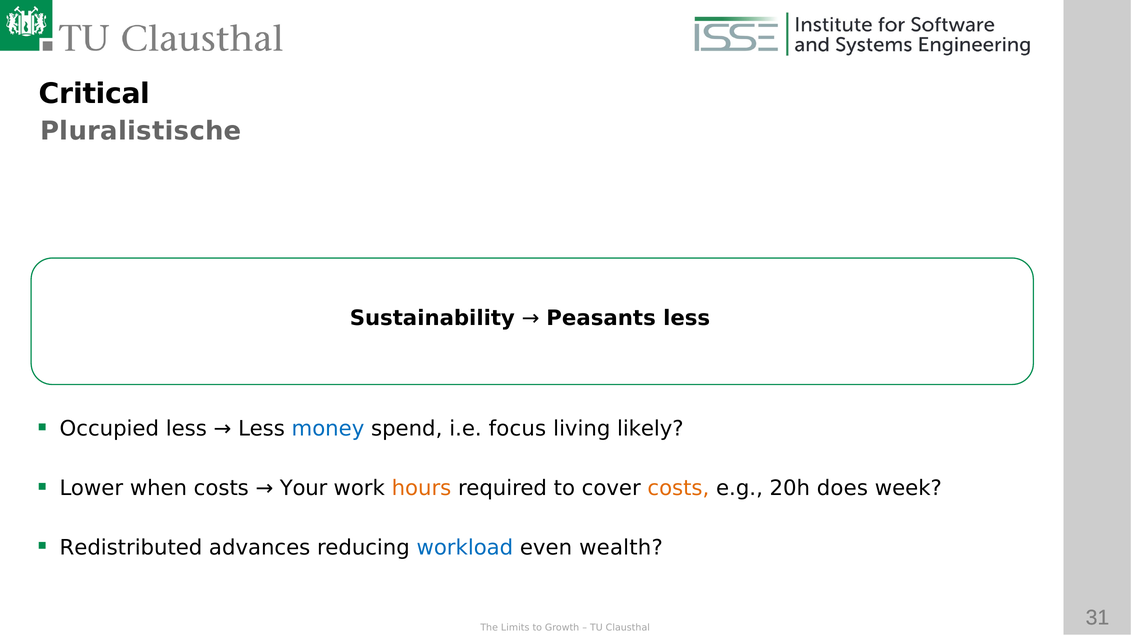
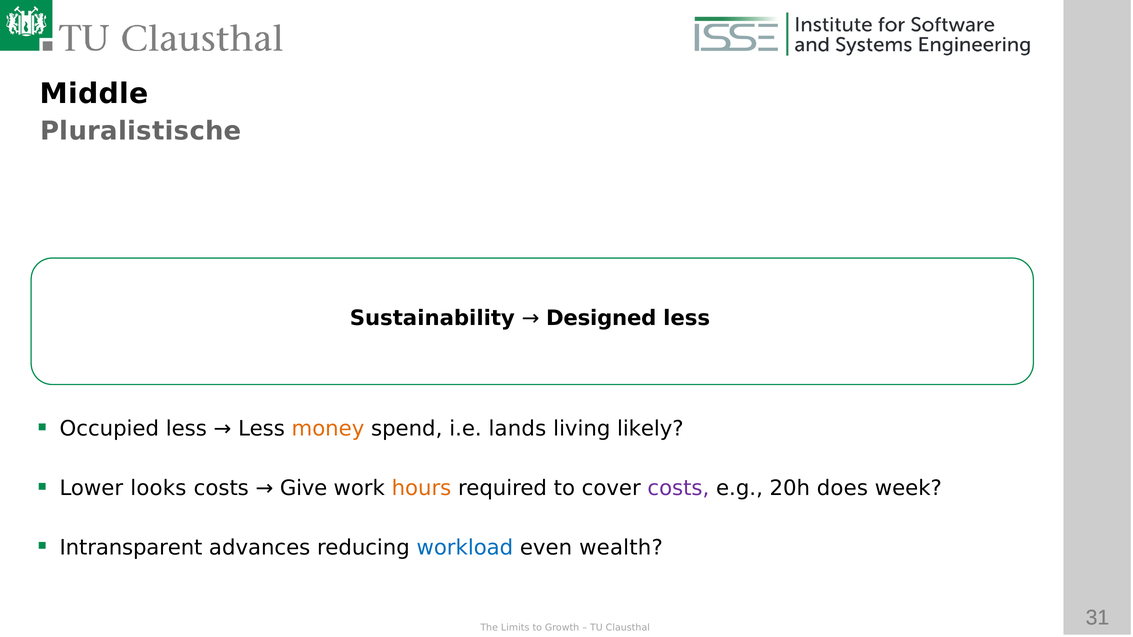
Critical: Critical -> Middle (94, 94)
Peasants: Peasants -> Designed (601, 319)
money colour: blue -> orange (328, 429)
focus: focus -> lands (517, 429)
when: when -> looks (158, 488)
Your: Your -> Give (304, 488)
costs colour: orange -> purple (678, 488)
Redistributed: Redistributed -> Intransparent (131, 548)
